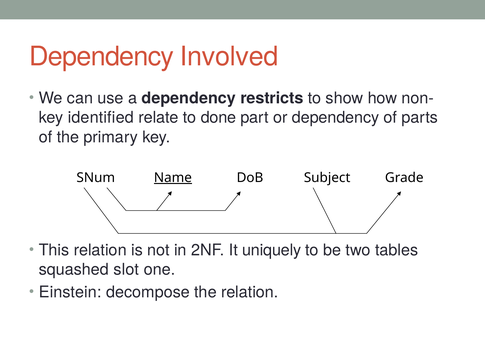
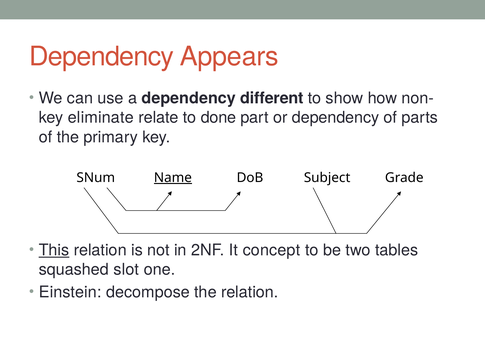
Involved: Involved -> Appears (229, 56)
restricts: restricts -> different (272, 98)
identified: identified -> eliminate (101, 118)
This underline: none -> present (54, 250)
uniquely: uniquely -> concept (271, 250)
